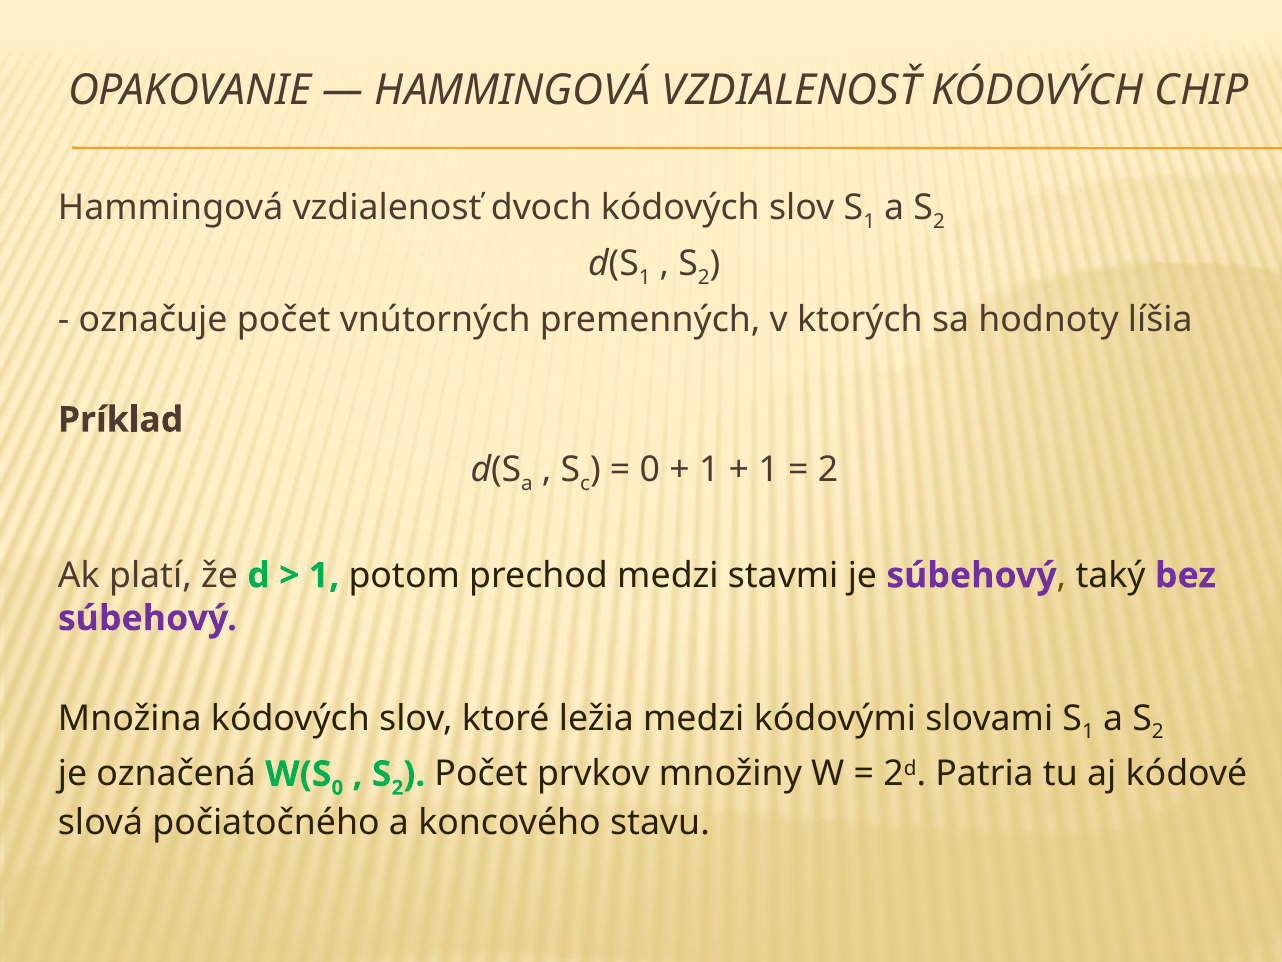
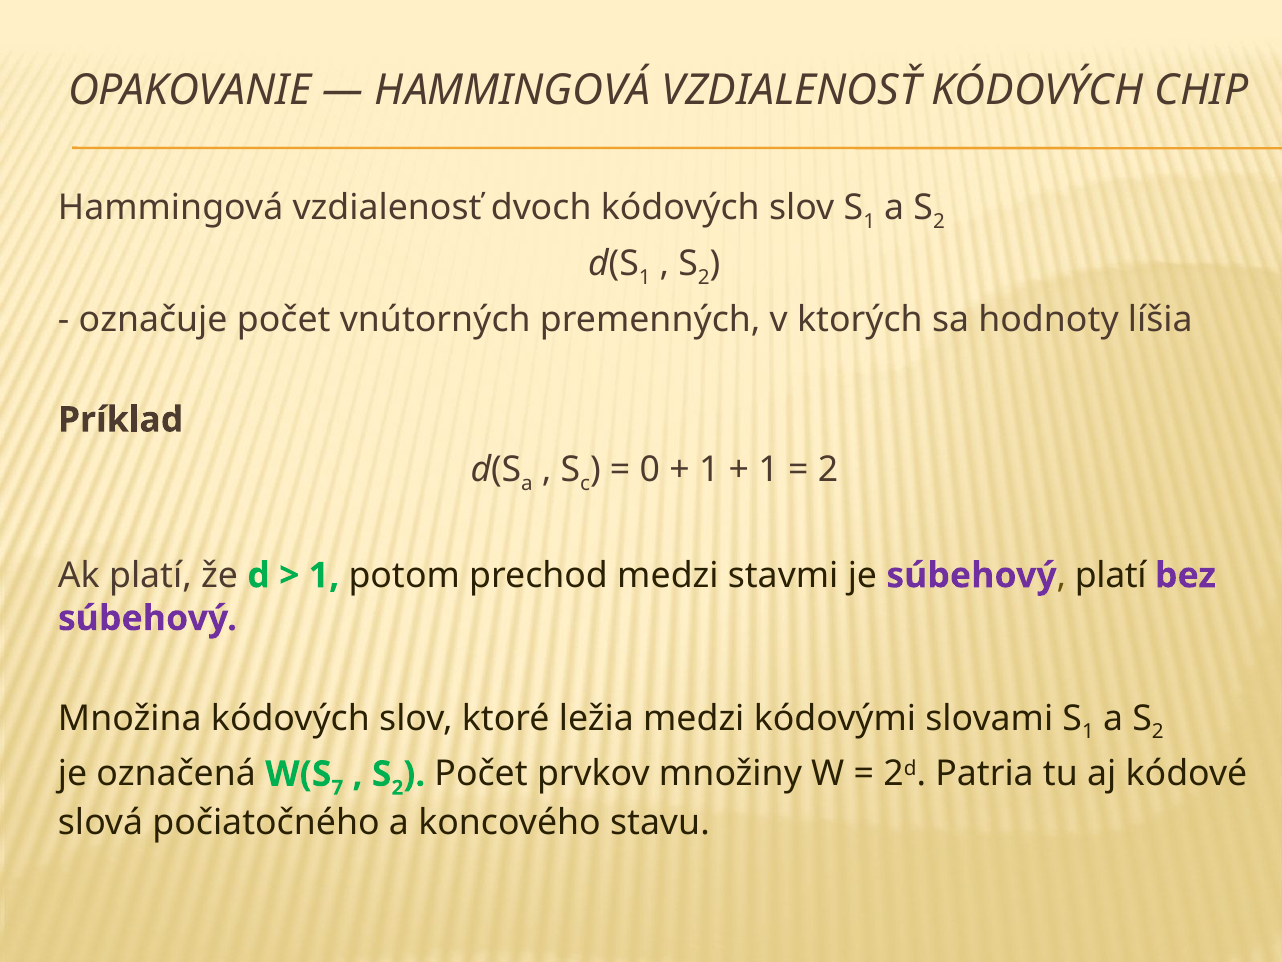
taký: taký -> platí (1111, 575)
0: 0 -> 7 (337, 787)
